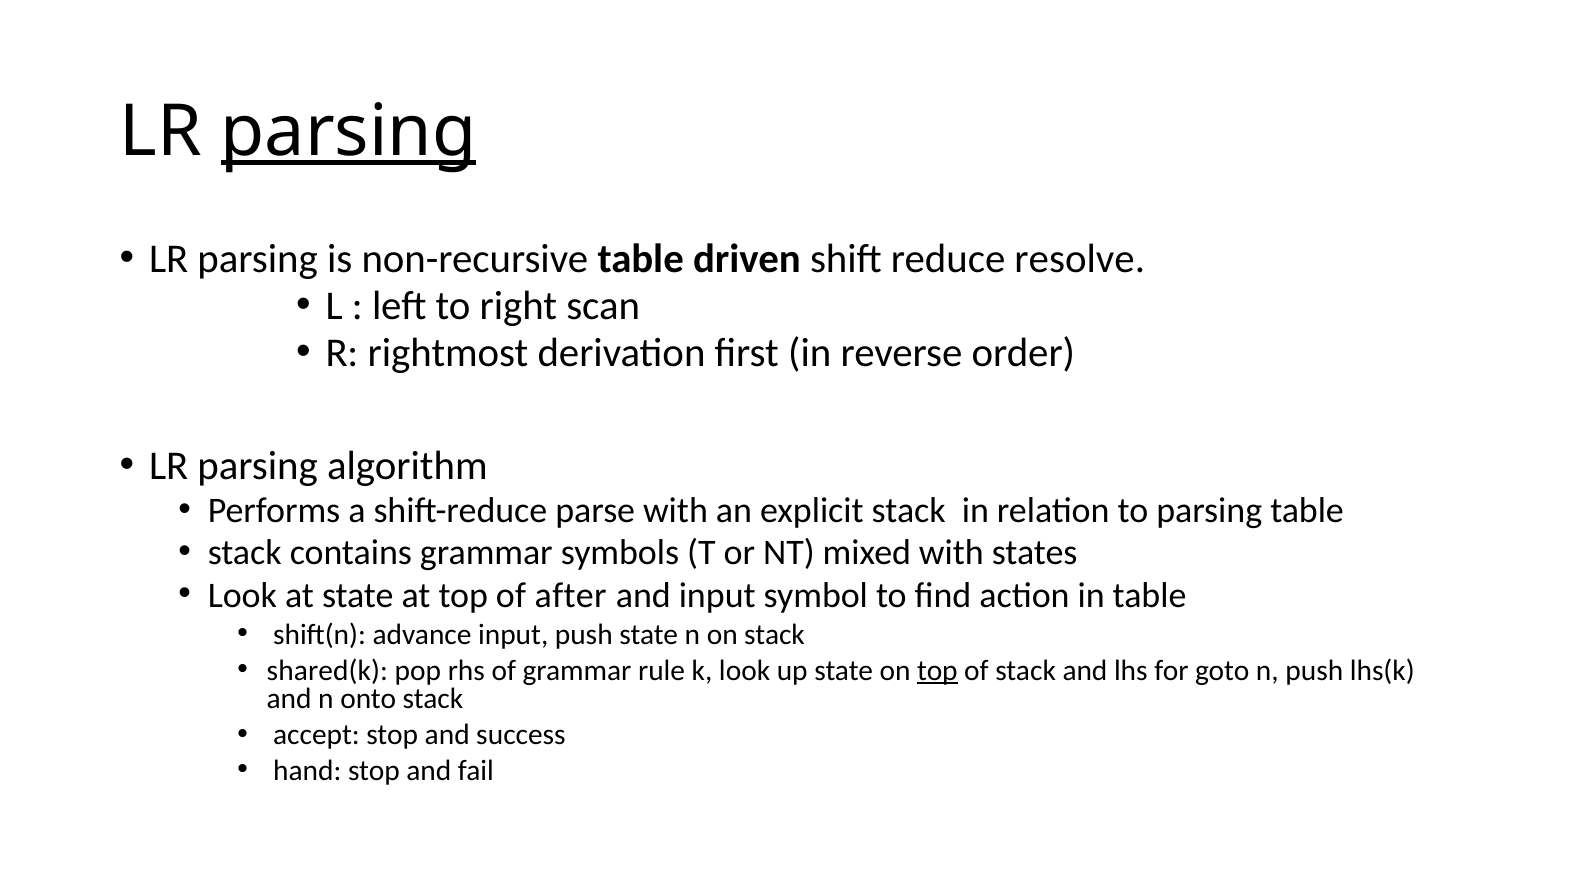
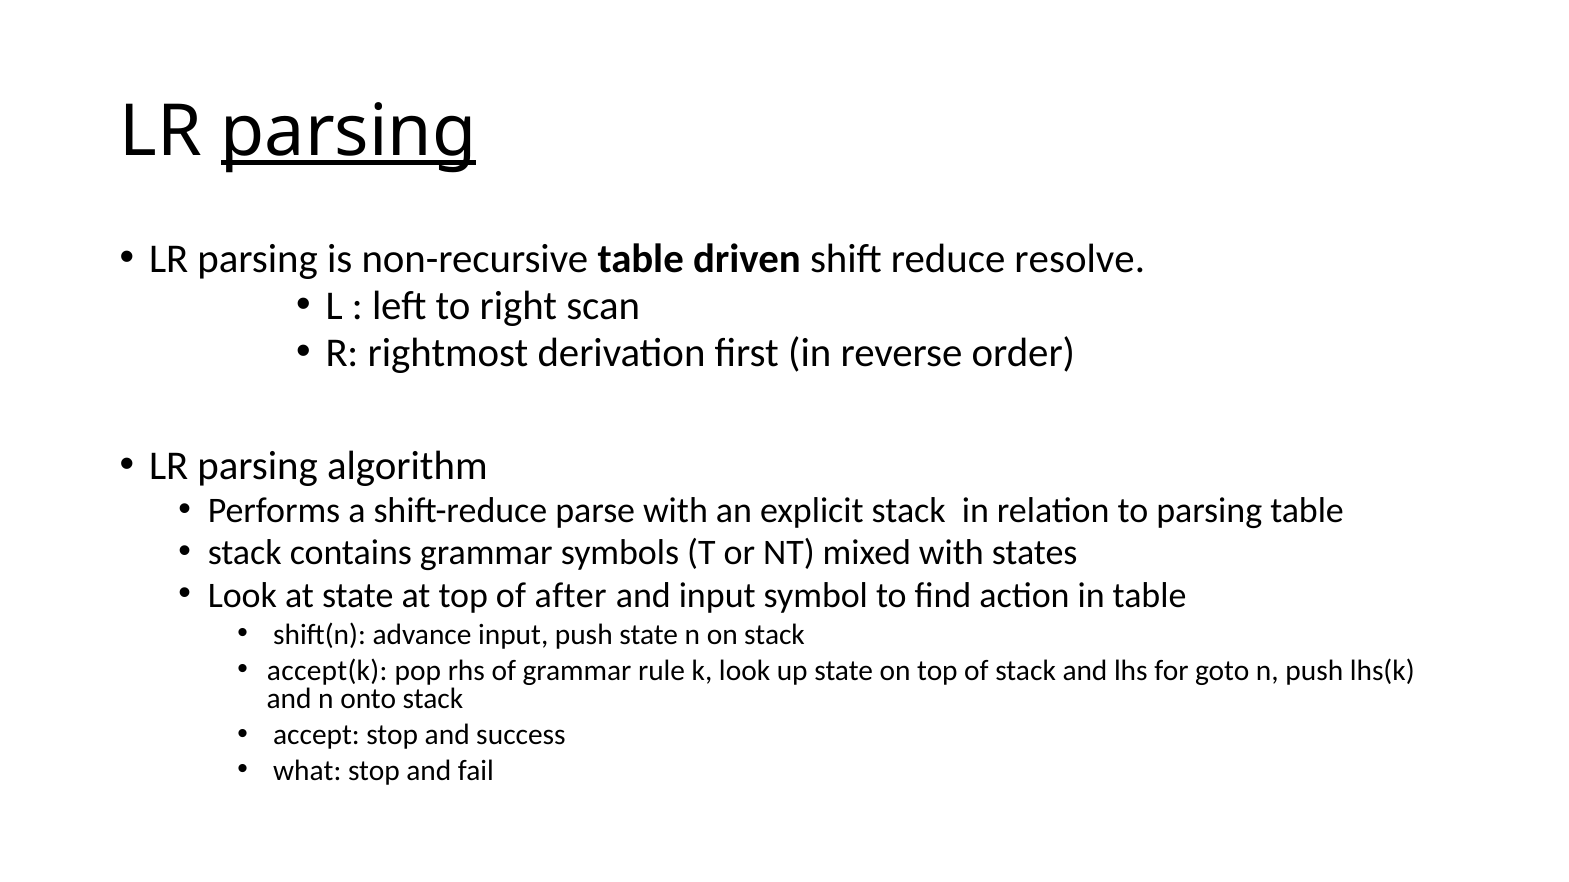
shared(k: shared(k -> accept(k (327, 671)
top underline: present -> none (937, 671)
hand: hand -> what (307, 771)
